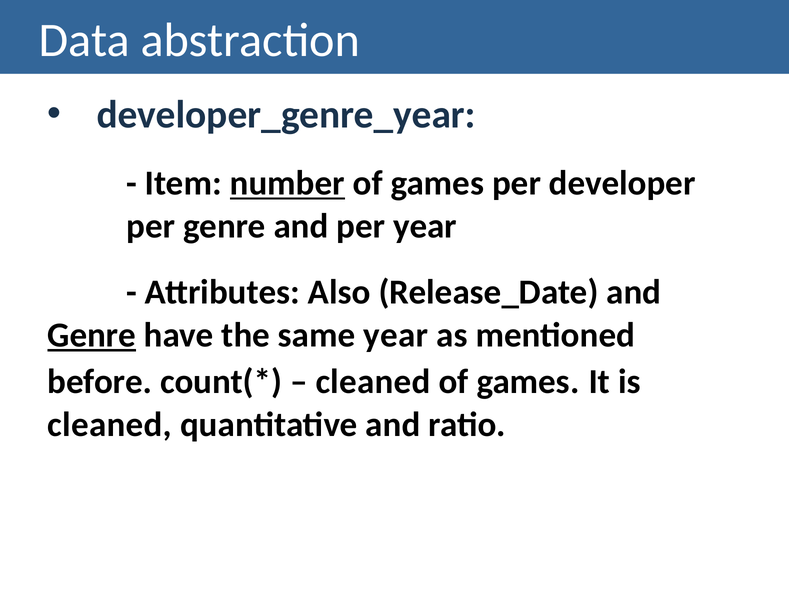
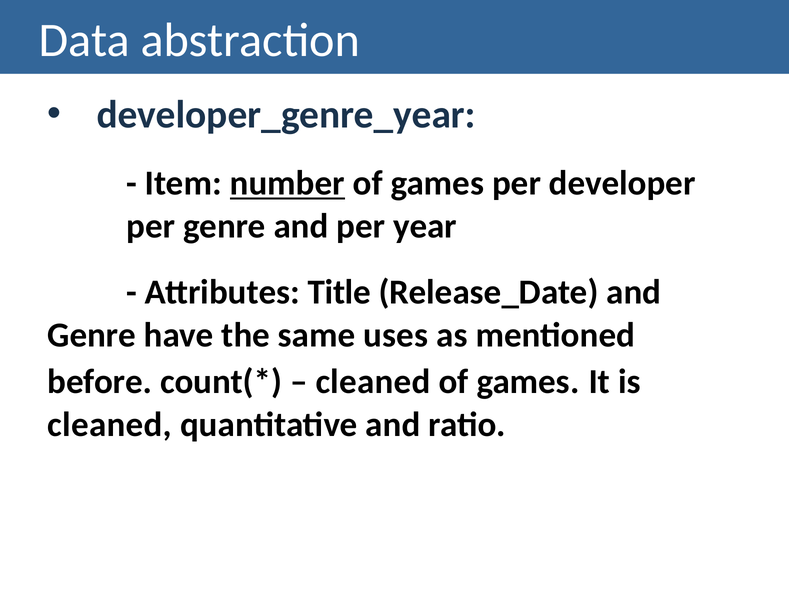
Also: Also -> Title (339, 293)
Genre underline: present -> none (92, 336)
same year: year -> uses (396, 336)
